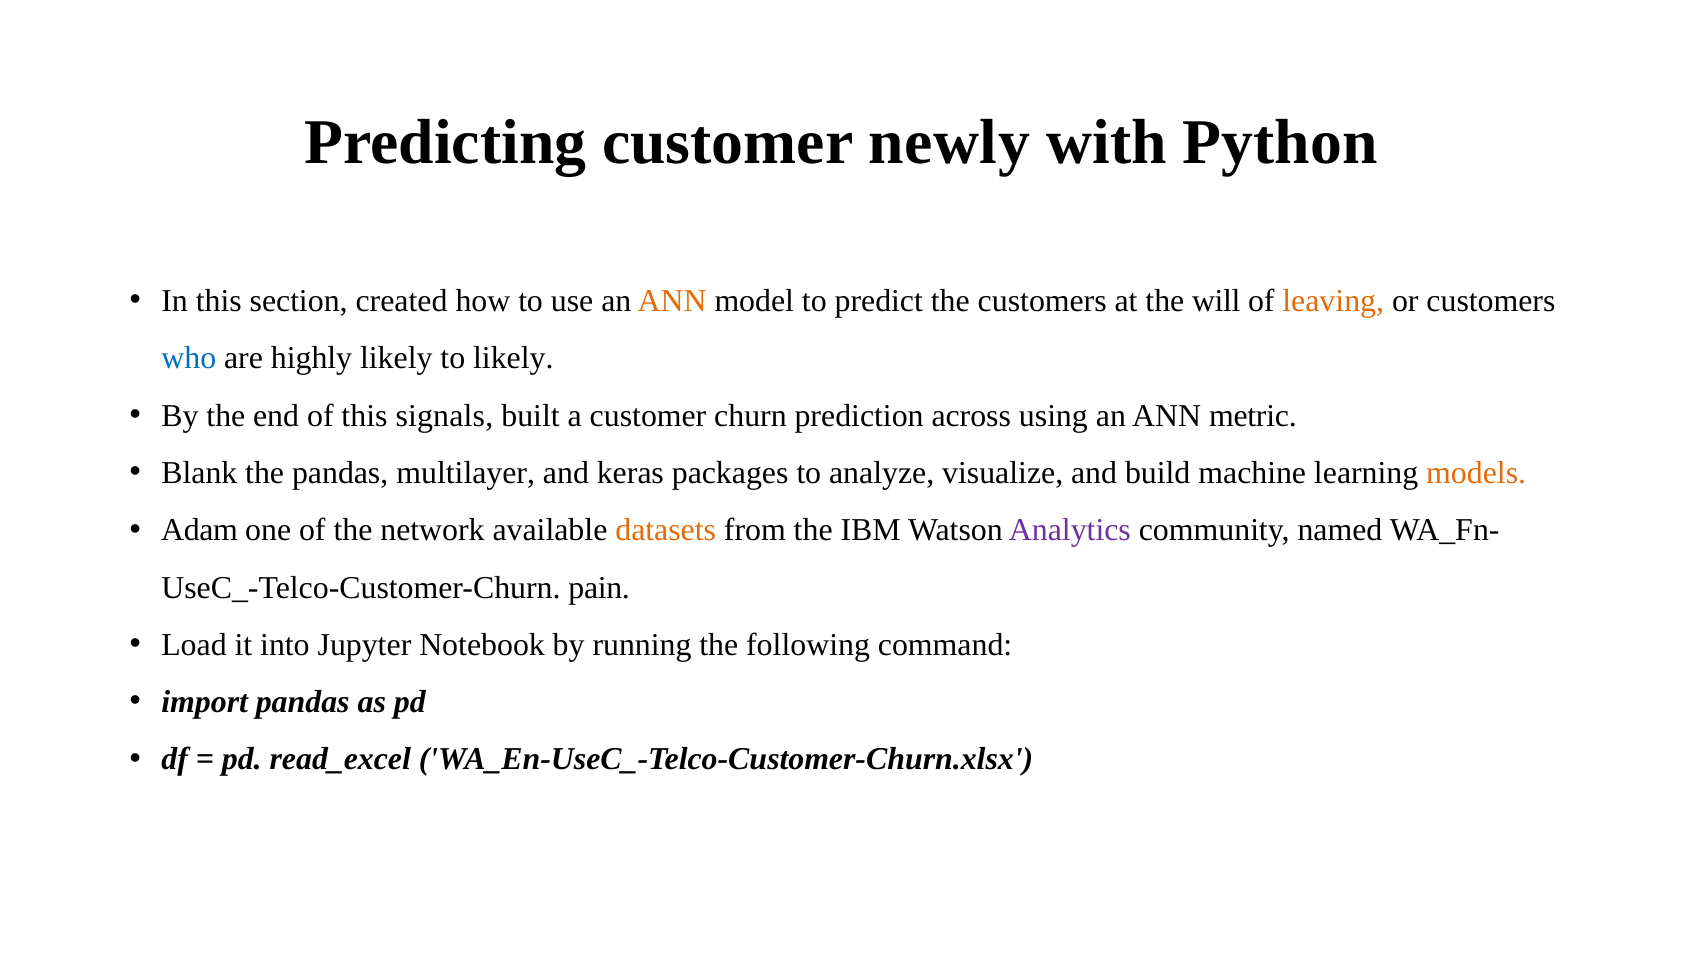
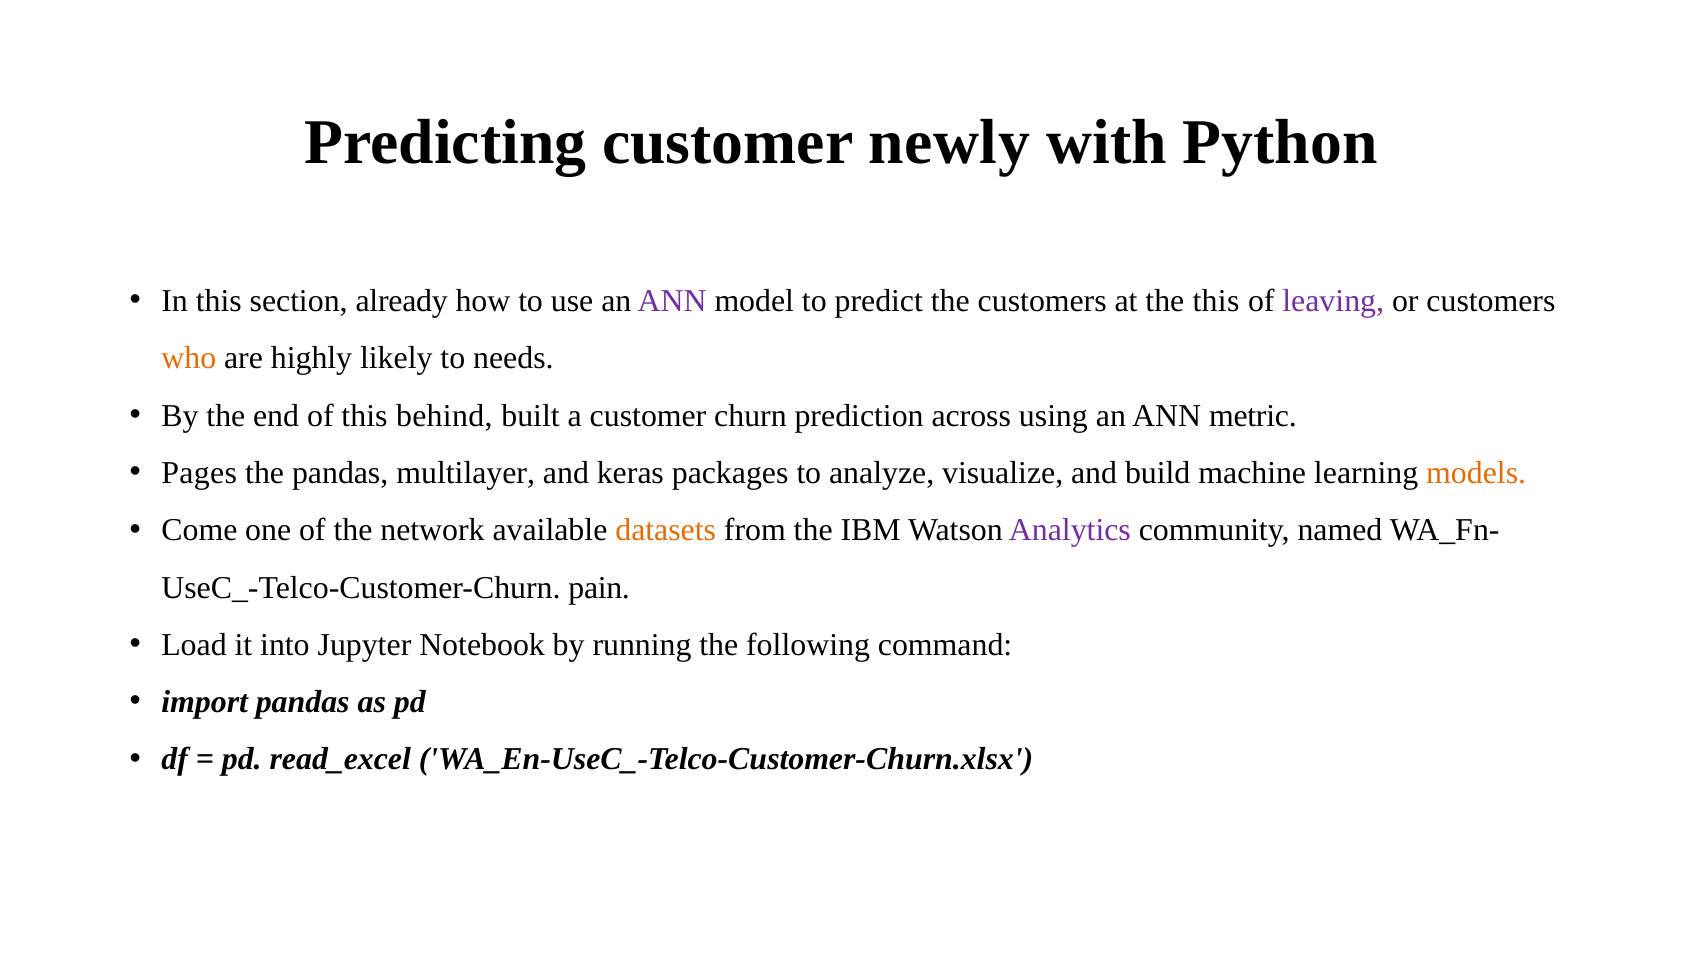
created: created -> already (402, 301)
ANN colour: orange -> purple (672, 301)
the will: will -> this (1216, 301)
leaving colour: orange -> purple (1333, 301)
who colour: blue -> orange (189, 359)
to likely: likely -> needs (513, 359)
signals: signals -> behind (444, 416)
Blank: Blank -> Pages (199, 473)
Adam: Adam -> Come (199, 531)
